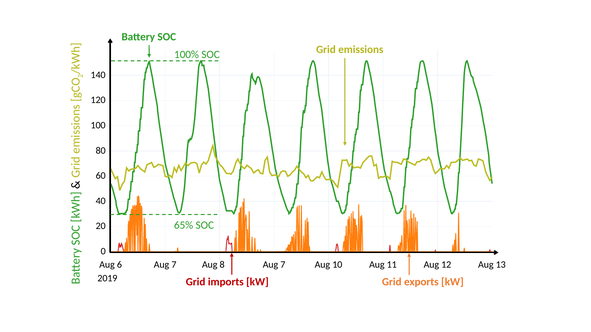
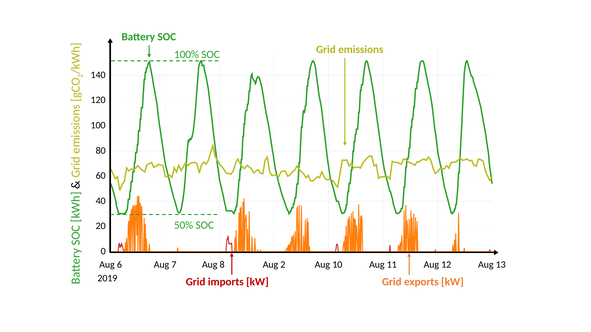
65%: 65% -> 50% (184, 225)
8 Aug 7: 7 -> 2 (283, 265)
